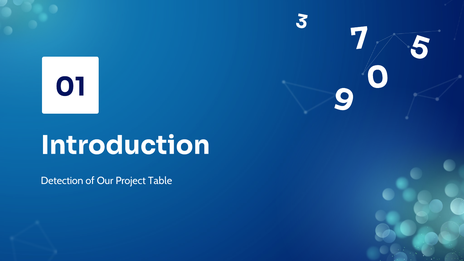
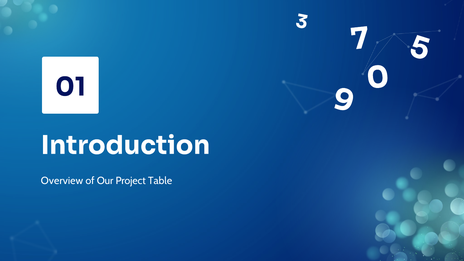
Detection: Detection -> Overview (62, 181)
